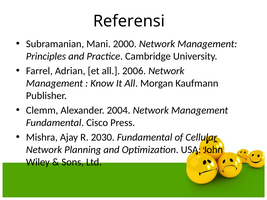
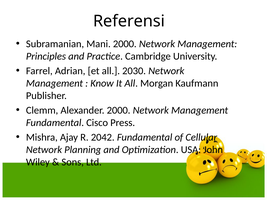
2006: 2006 -> 2030 (134, 71)
Alexander 2004: 2004 -> 2000 (119, 110)
2030: 2030 -> 2042 (103, 137)
